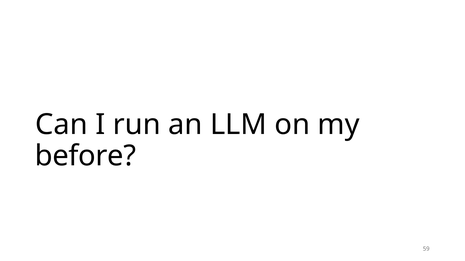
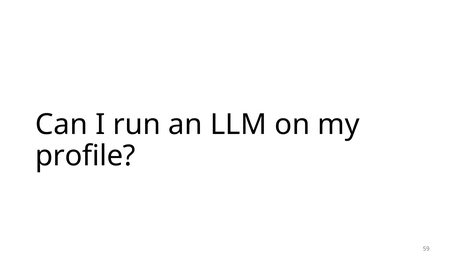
before: before -> profile (85, 156)
